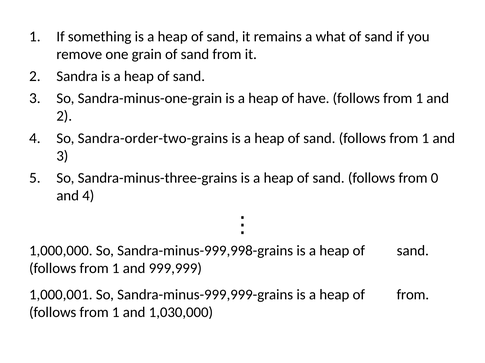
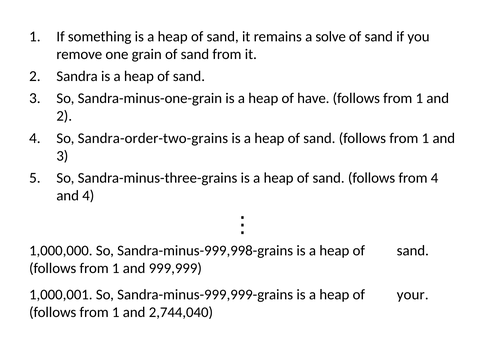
what: what -> solve (331, 37)
from 0: 0 -> 4 (435, 178)
of from: from -> your (413, 295)
1,030,000: 1,030,000 -> 2,744,040 (181, 313)
